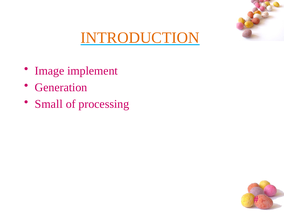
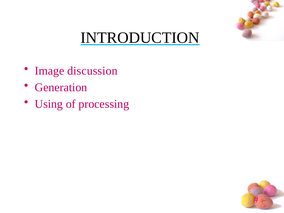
INTRODUCTION colour: orange -> black (140, 38)
implement: implement -> discussion (92, 71)
Small: Small -> Using (49, 104)
